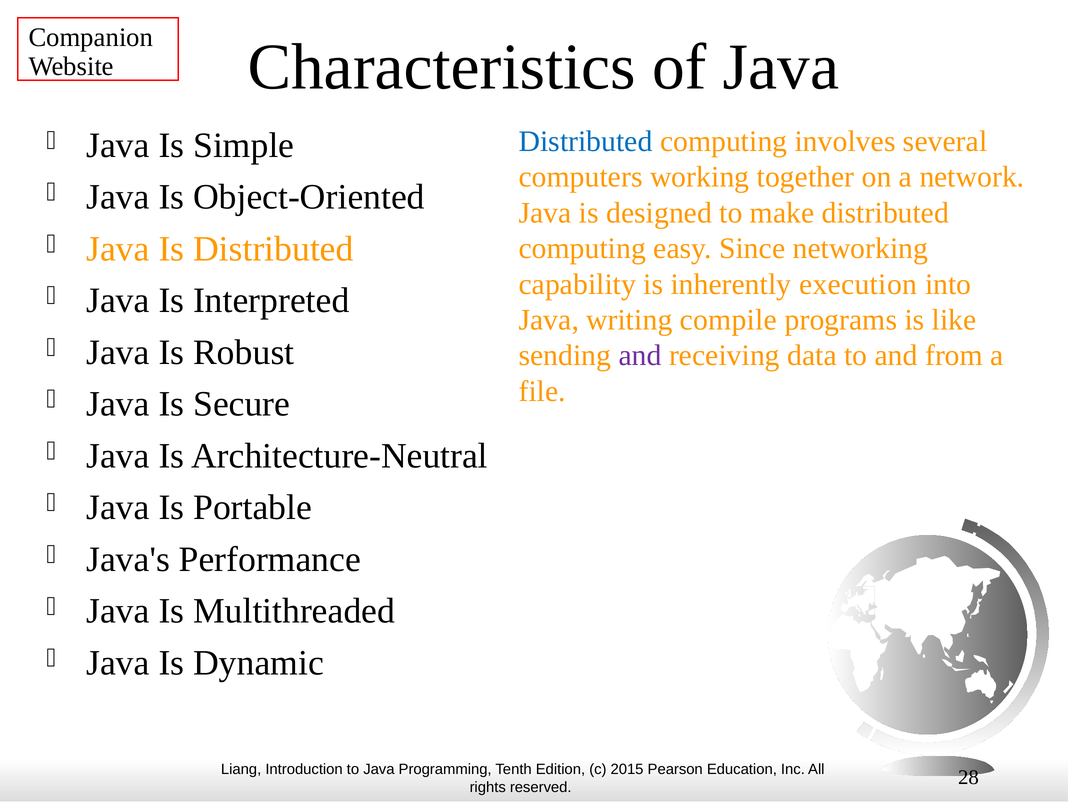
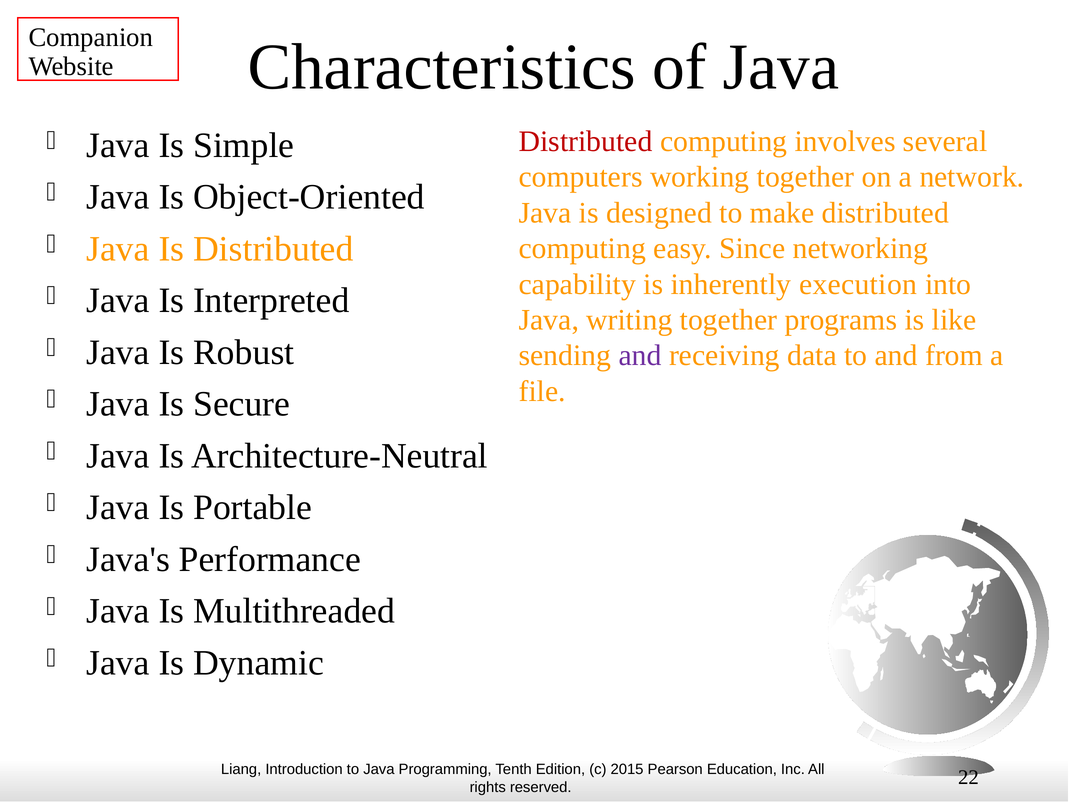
Distributed colour: blue -> red (586, 141)
writing compile: compile -> together (729, 320)
28: 28 -> 22 (968, 777)
